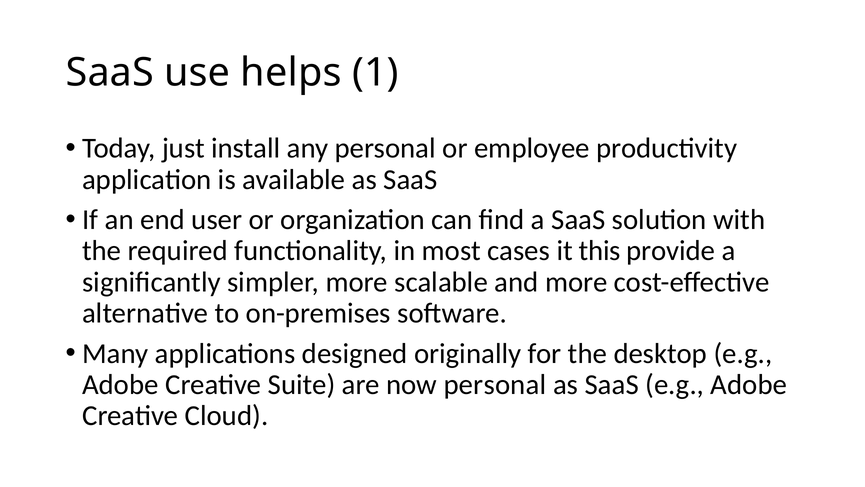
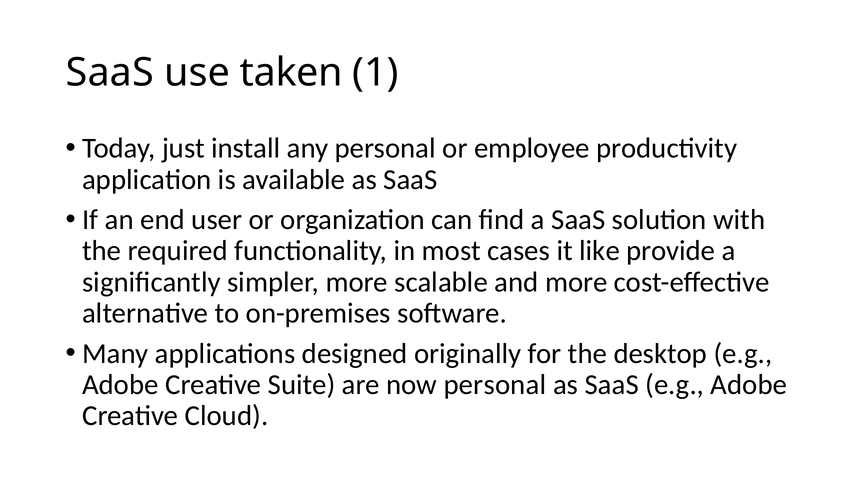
helps: helps -> taken (291, 73)
this: this -> like (600, 251)
